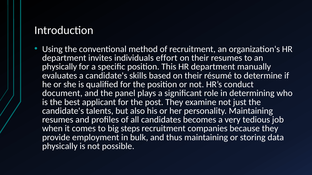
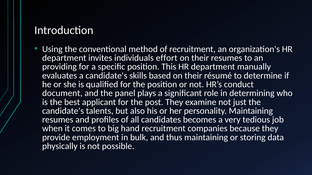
physically: physically -> providing (59, 67)
steps: steps -> hand (130, 129)
